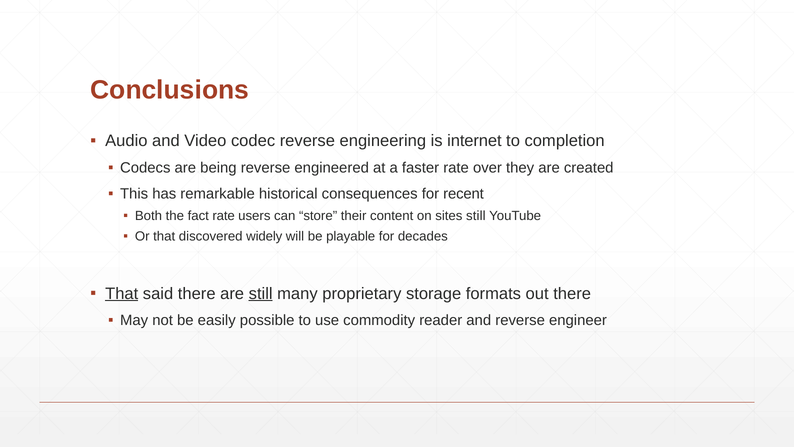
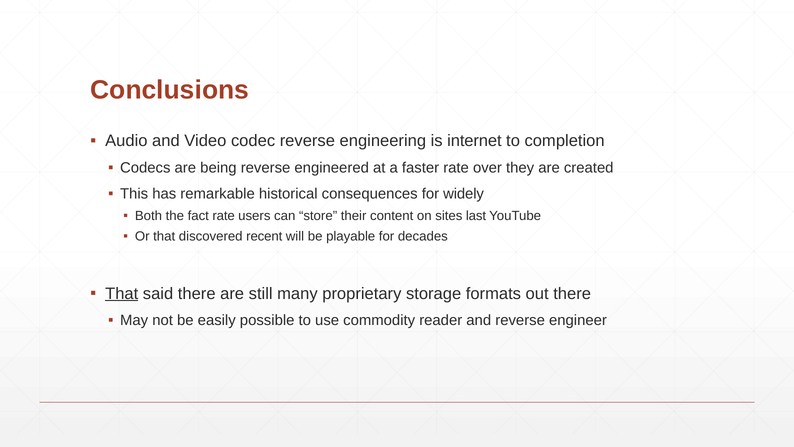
recent: recent -> widely (464, 194)
sites still: still -> last (476, 216)
widely: widely -> recent (264, 236)
still underline: present -> none (261, 293)
